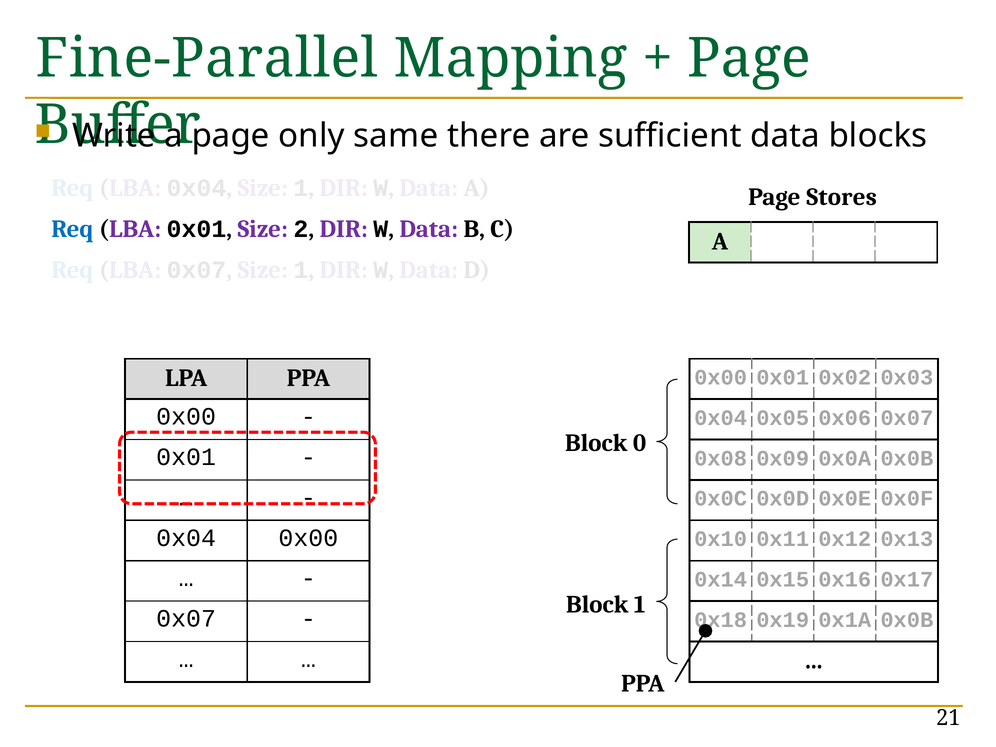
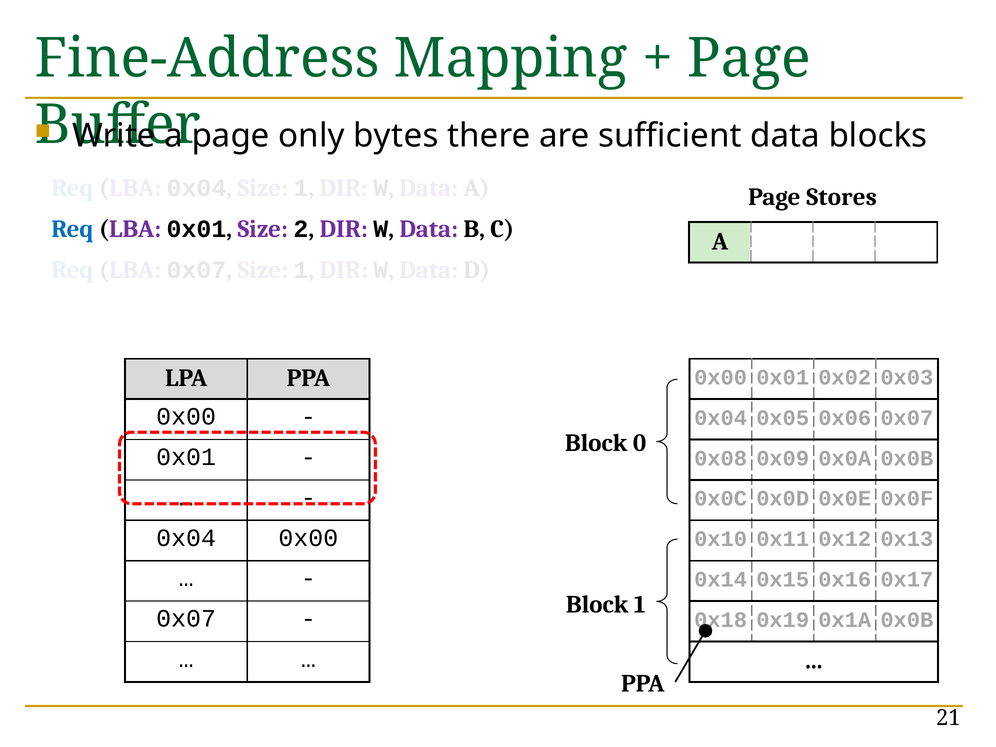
Fine-Parallel: Fine-Parallel -> Fine-Address (207, 59)
same: same -> bytes (396, 136)
